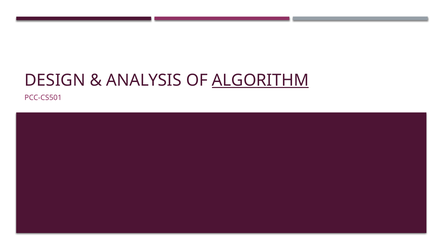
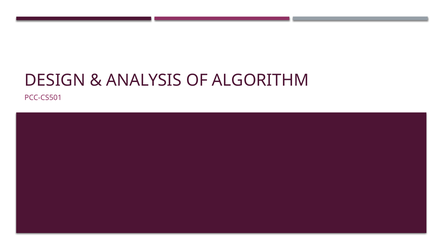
ALGORITHM underline: present -> none (260, 80)
